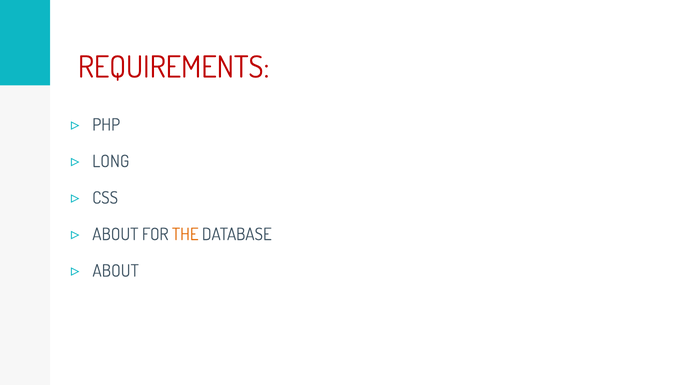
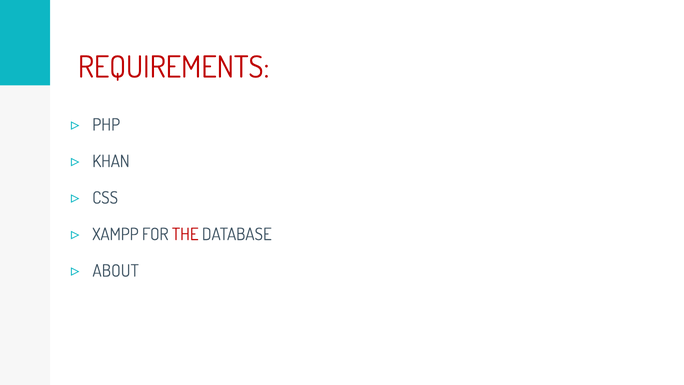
LONG: LONG -> KHAN (111, 161)
ABOUT: ABOUT -> XAMPP (115, 234)
THE colour: orange -> red (185, 234)
